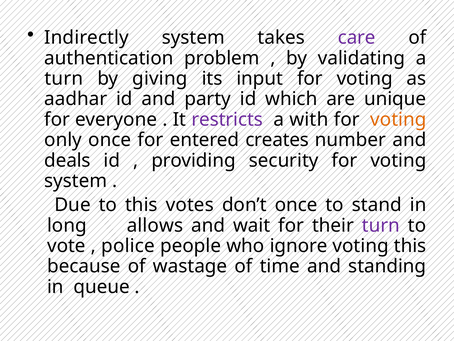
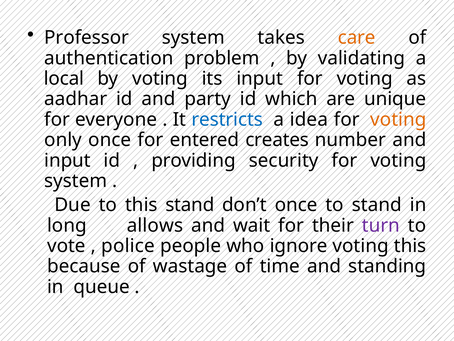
Indirectly: Indirectly -> Professor (87, 38)
care colour: purple -> orange (357, 38)
turn: turn -> local (64, 79)
by giving: giving -> voting (160, 79)
restricts colour: purple -> blue (227, 119)
with: with -> idea (309, 119)
deals: deals -> input (67, 160)
this votes: votes -> stand (190, 205)
